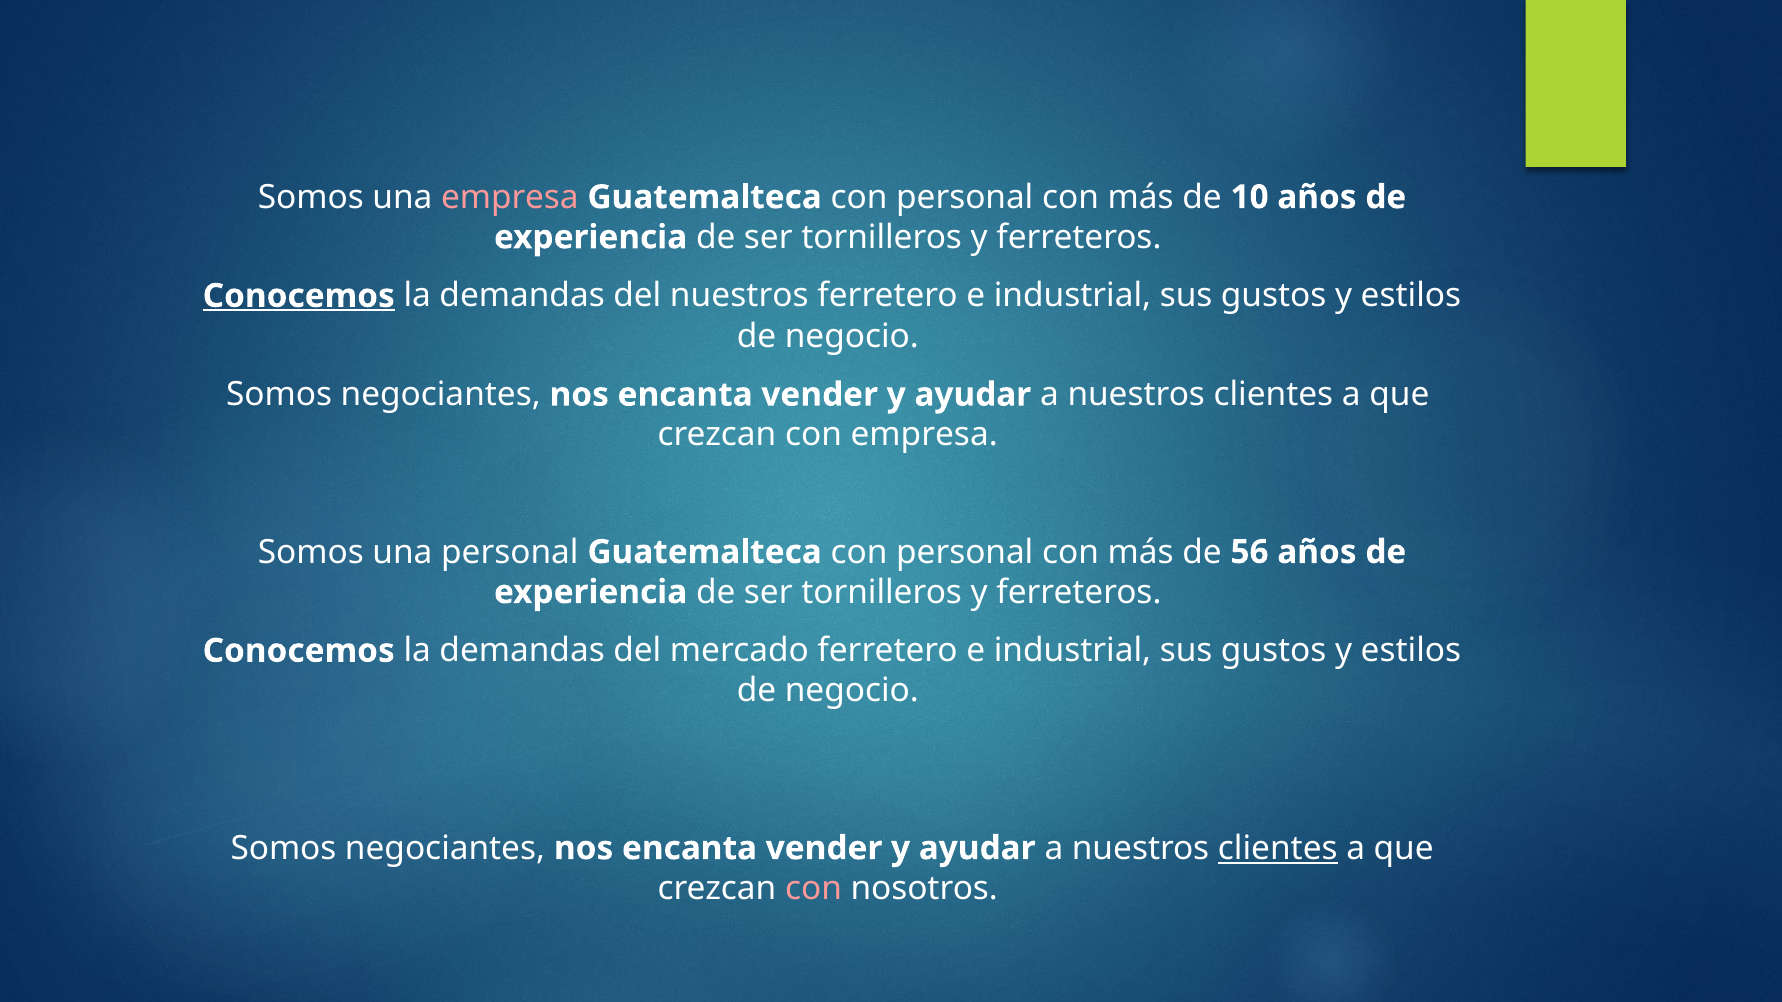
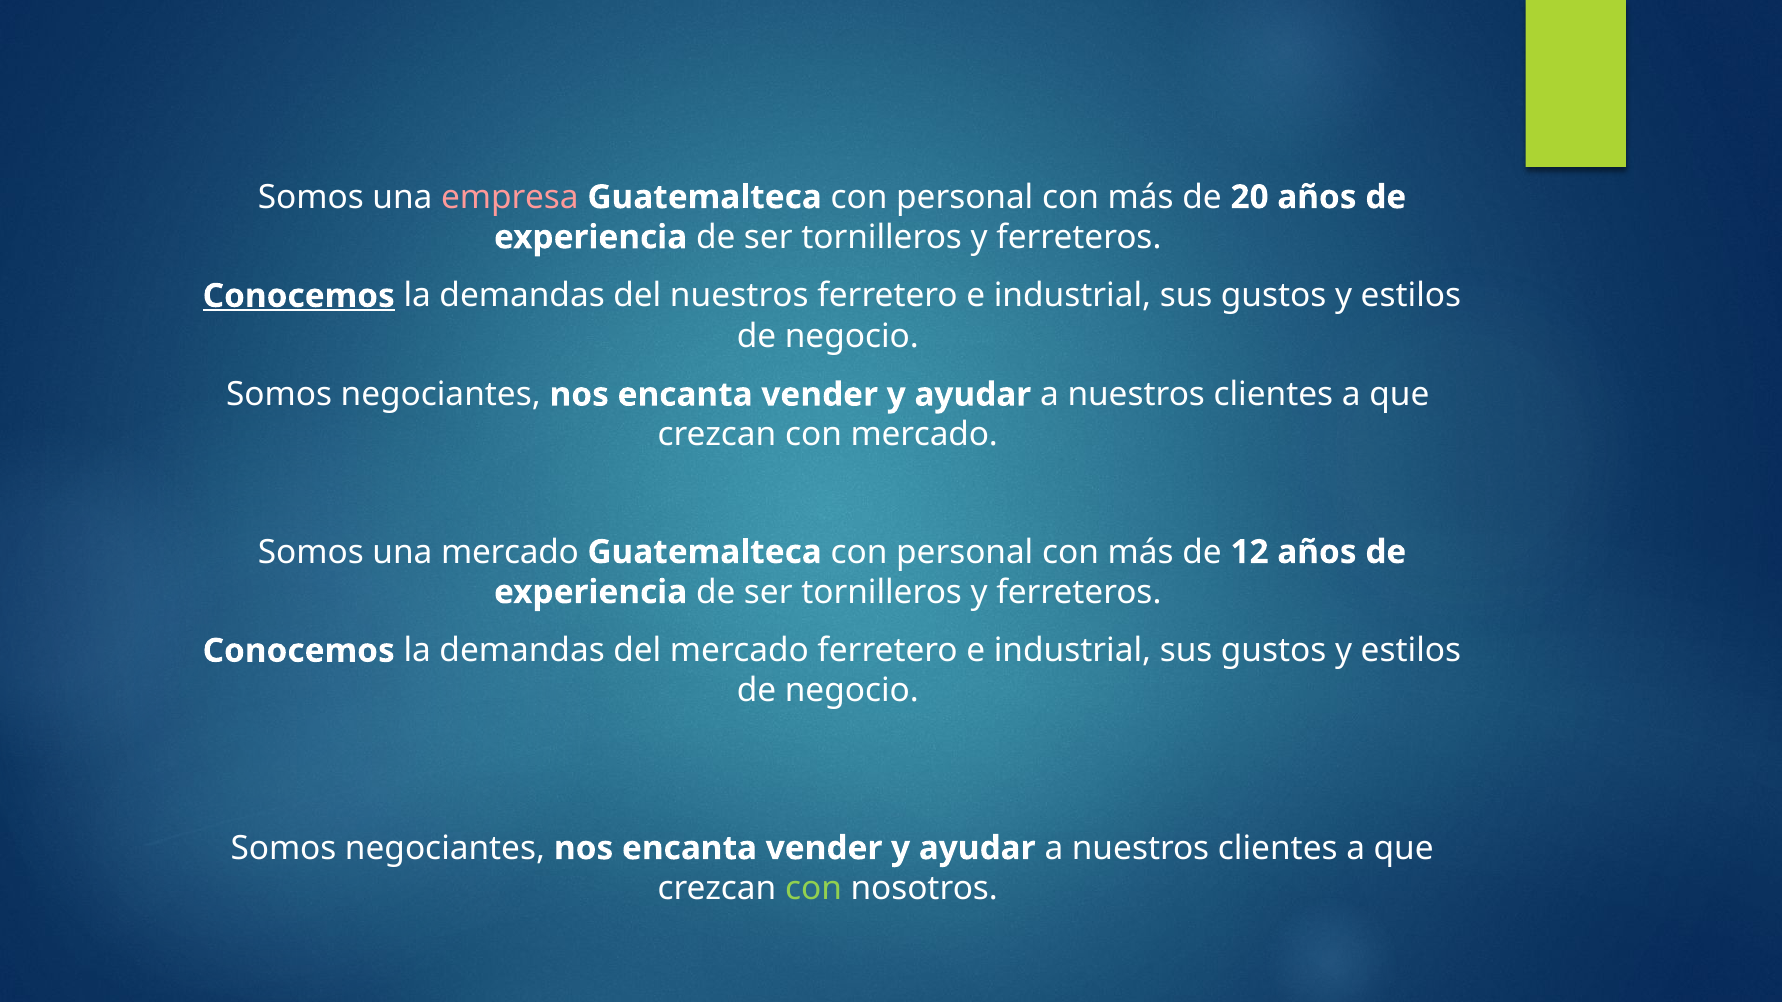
10: 10 -> 20 (1250, 197)
con empresa: empresa -> mercado (924, 435)
una personal: personal -> mercado (510, 552)
56: 56 -> 12 (1250, 552)
clientes underline: present -> none (1278, 849)
con colour: pink -> light green (814, 889)
